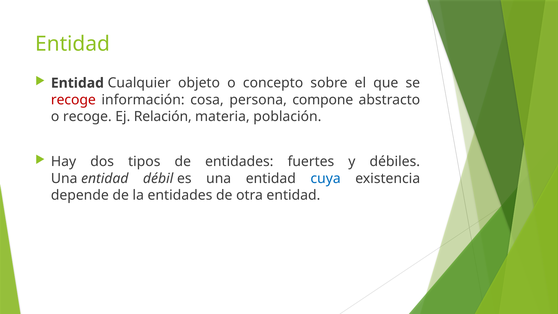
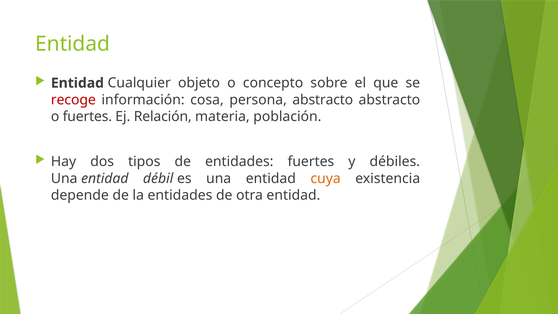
persona compone: compone -> abstracto (323, 100)
o recoge: recoge -> fuertes (87, 116)
cuya colour: blue -> orange (326, 178)
